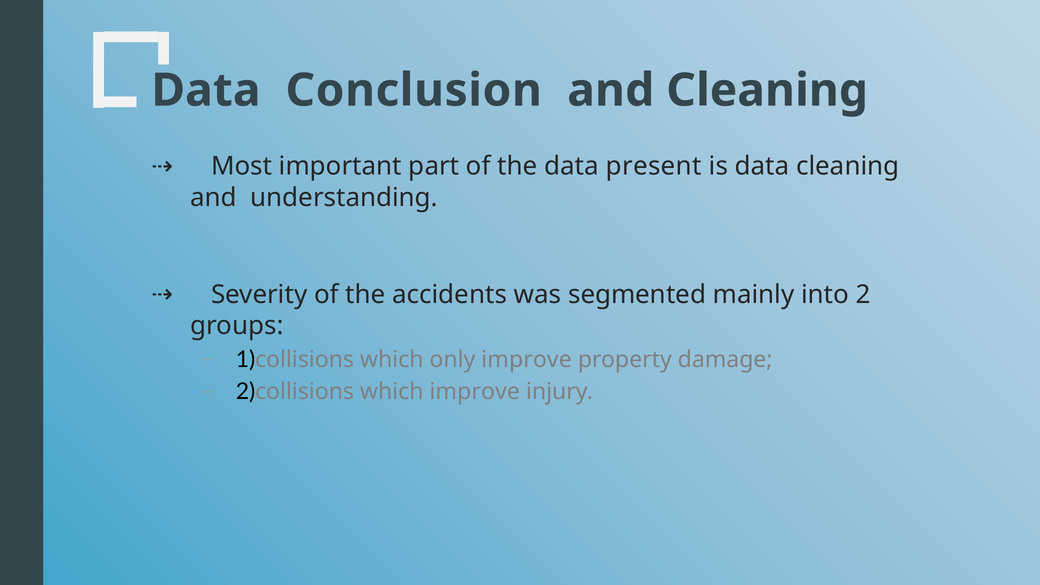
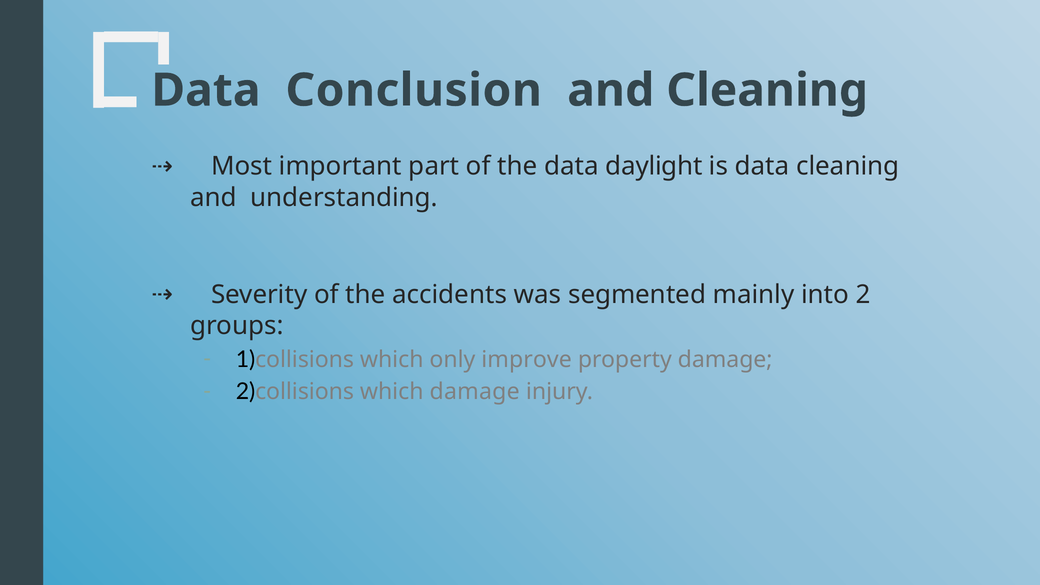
present: present -> daylight (654, 166)
which improve: improve -> damage (475, 392)
